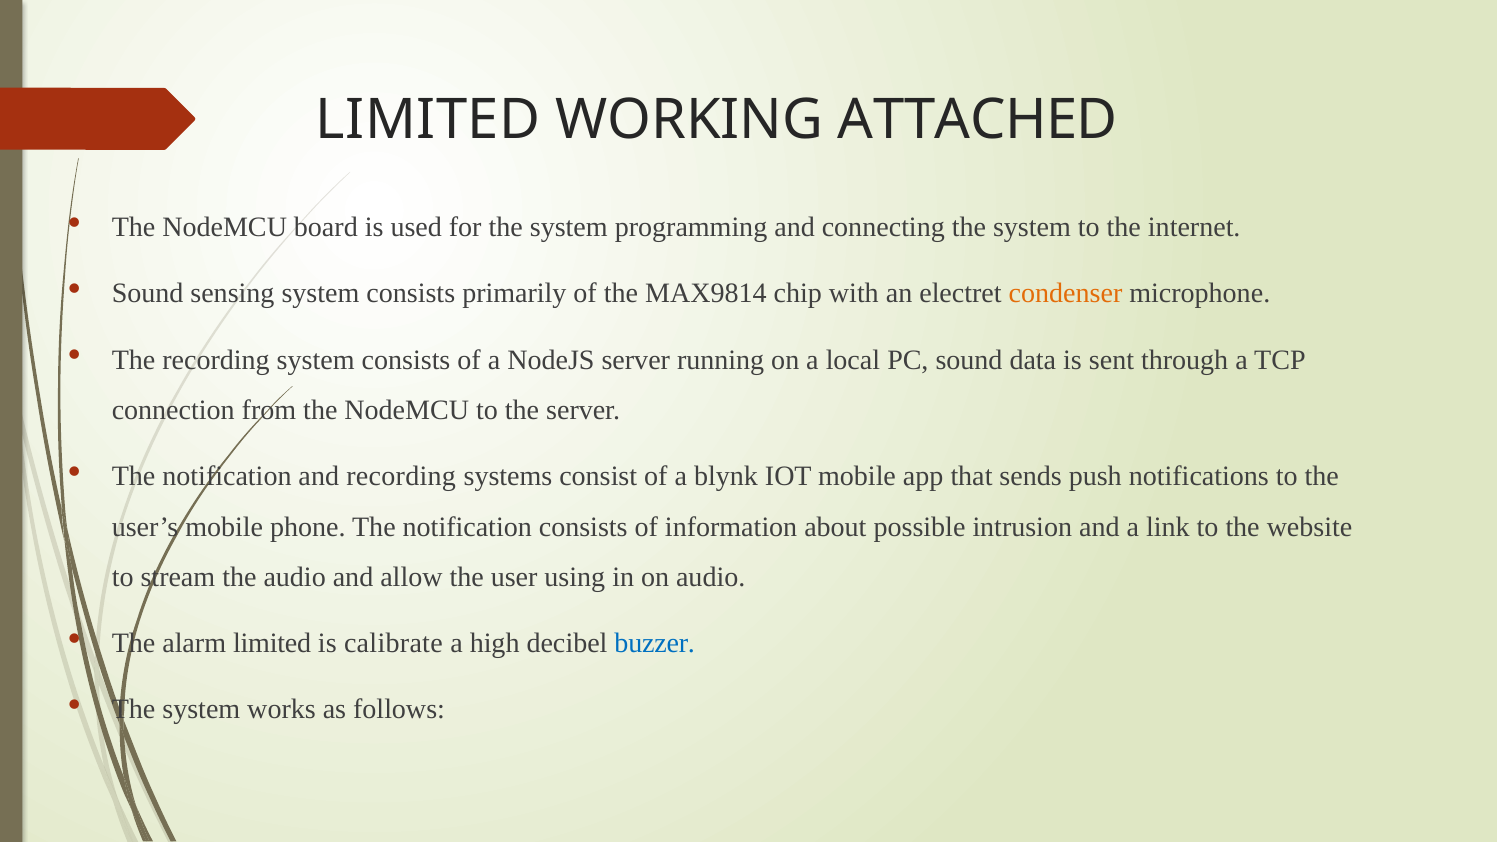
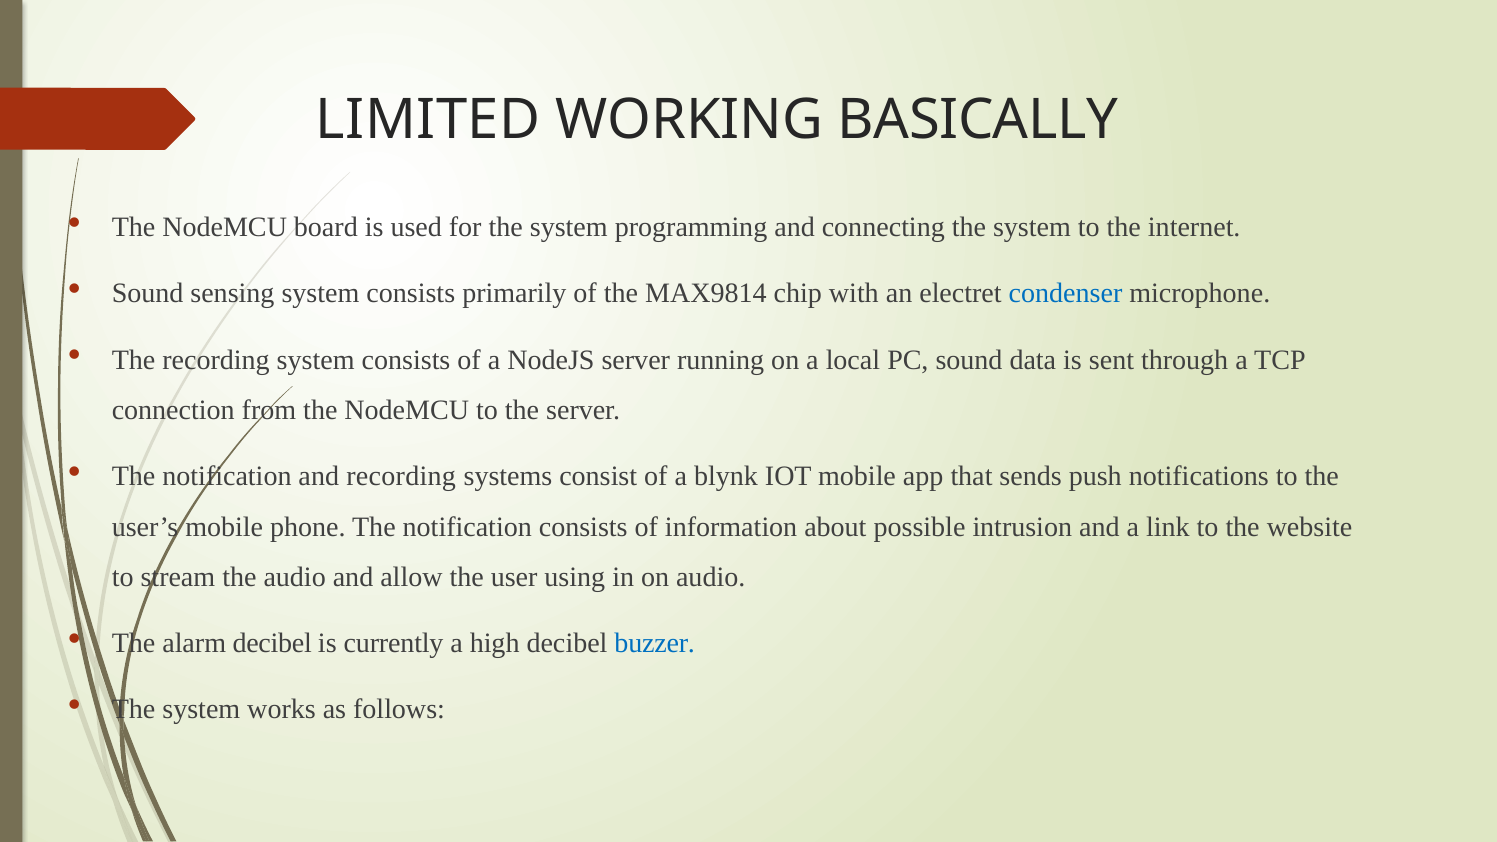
ATTACHED: ATTACHED -> BASICALLY (978, 120)
condenser colour: orange -> blue (1066, 294)
alarm limited: limited -> decibel (272, 644)
calibrate: calibrate -> currently (394, 644)
